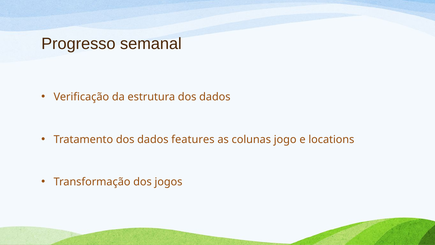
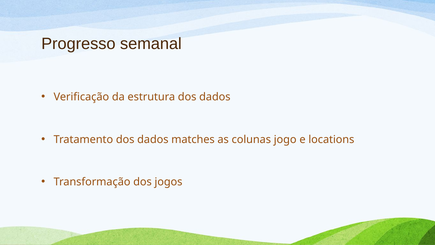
features: features -> matches (193, 139)
